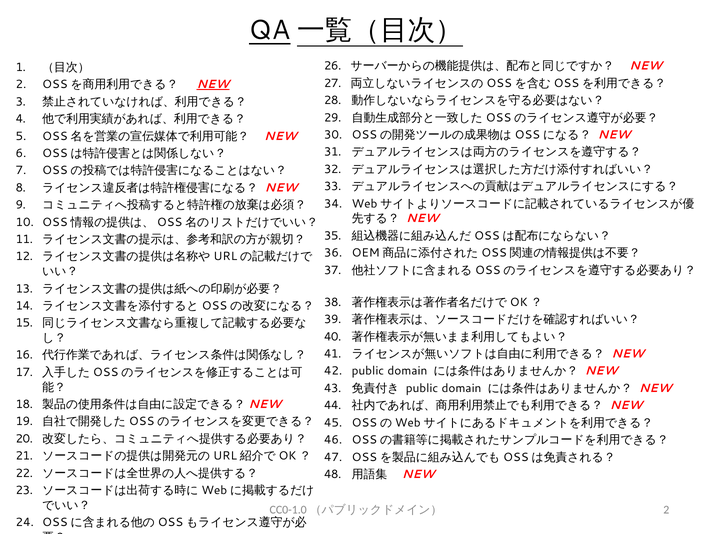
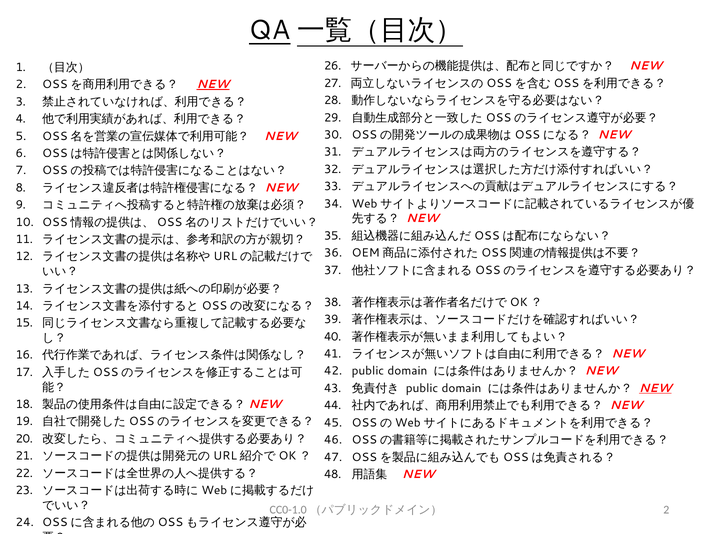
NEW underline: none -> present (655, 388)
